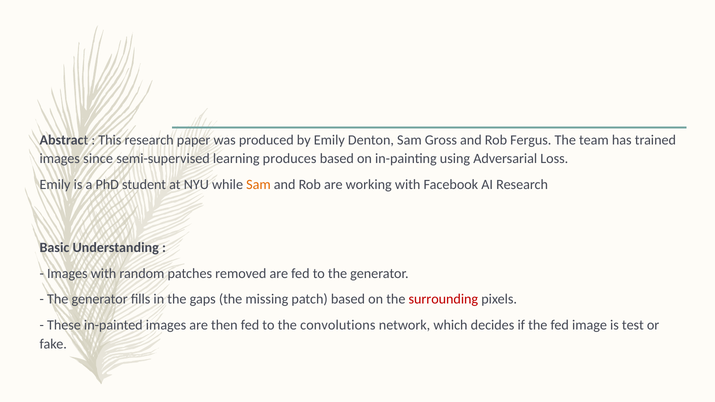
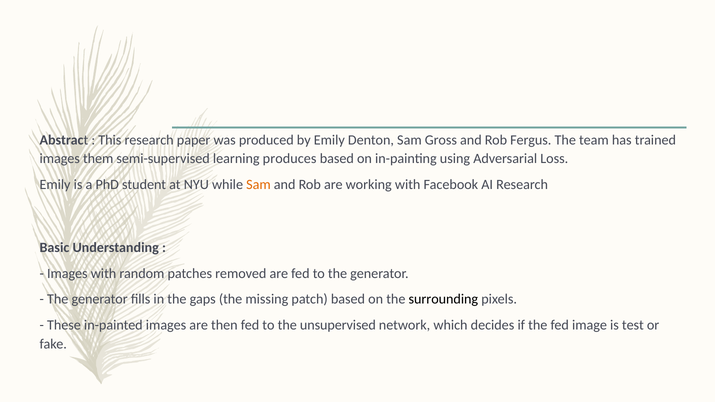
since: since -> them (98, 159)
surrounding colour: red -> black (443, 299)
convolutions: convolutions -> unsupervised (338, 325)
